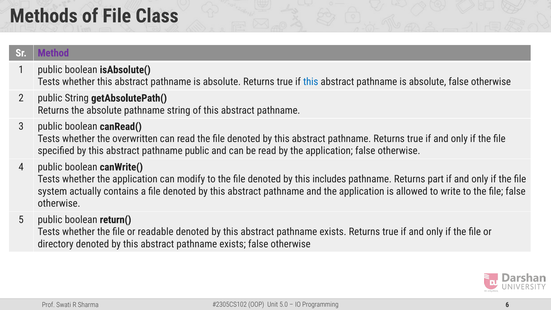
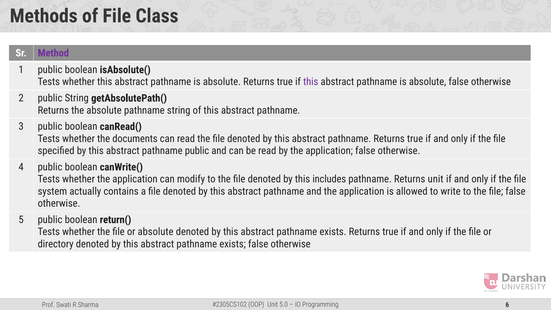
this colour: blue -> purple (311, 82)
overwritten: overwritten -> documents (135, 139)
Returns part: part -> unit (436, 179)
or readable: readable -> absolute (156, 232)
